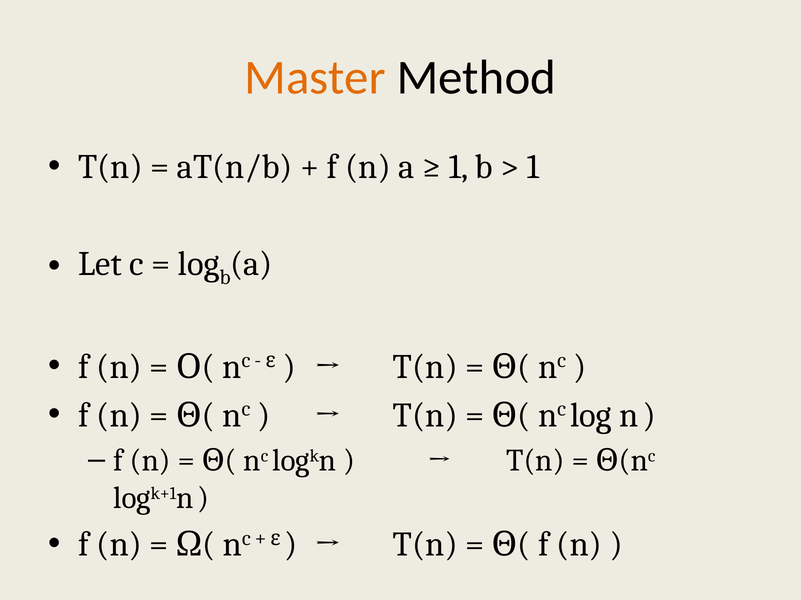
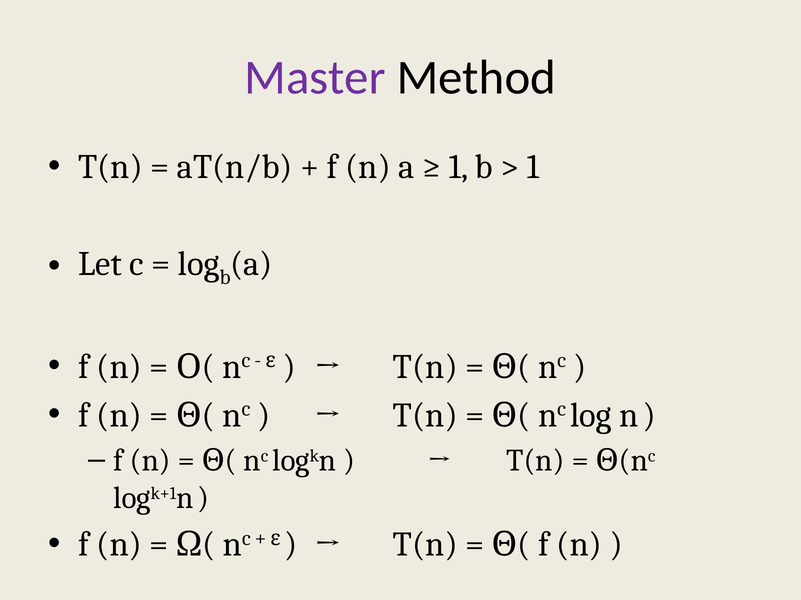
Master colour: orange -> purple (315, 78)
